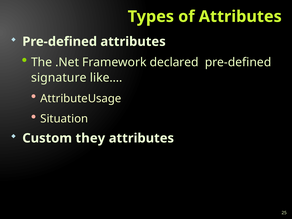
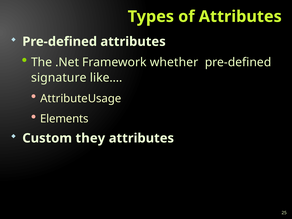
declared: declared -> whether (174, 62)
Situation: Situation -> Elements (64, 119)
